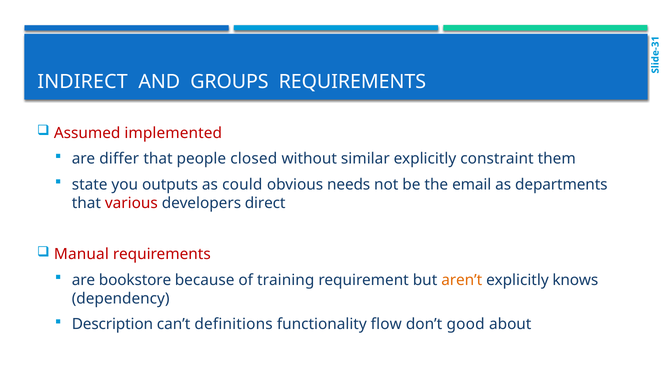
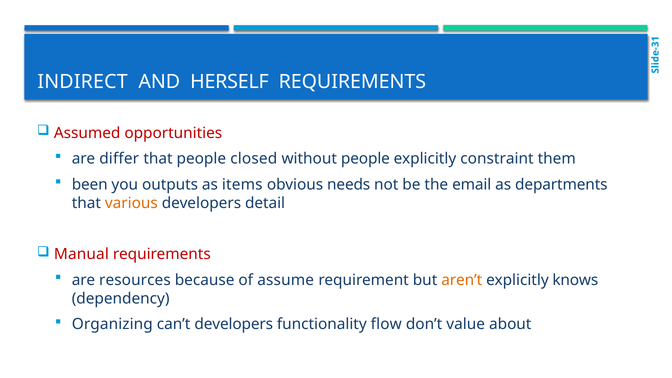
GROUPS: GROUPS -> HERSELF (229, 82)
implemented: implemented -> opportunities (173, 133)
without similar: similar -> people (365, 159)
state: state -> been (90, 184)
could: could -> items (242, 184)
various colour: red -> orange (131, 203)
direct: direct -> detail (265, 203)
bookstore: bookstore -> resources (135, 280)
training: training -> assume (286, 280)
Description: Description -> Organizing (112, 324)
can’t definitions: definitions -> developers (234, 324)
good: good -> value (466, 324)
